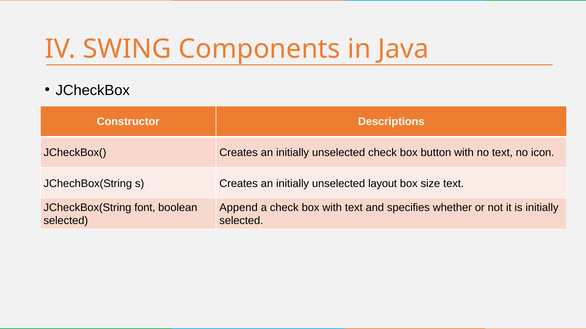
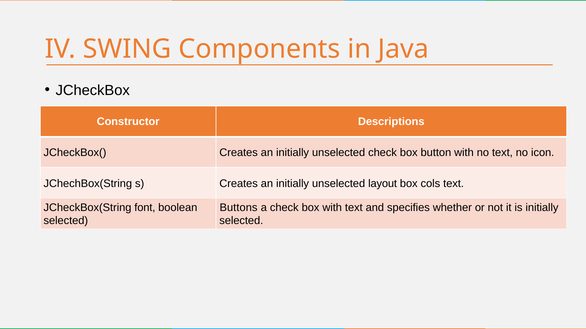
size: size -> cols (430, 184)
Append: Append -> Buttons (239, 208)
